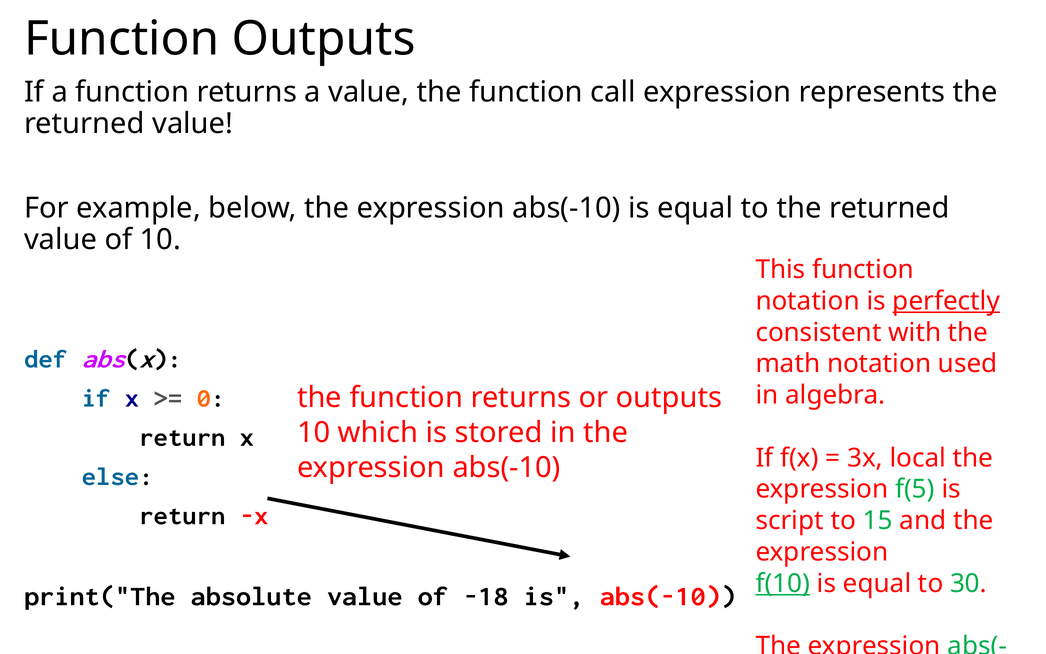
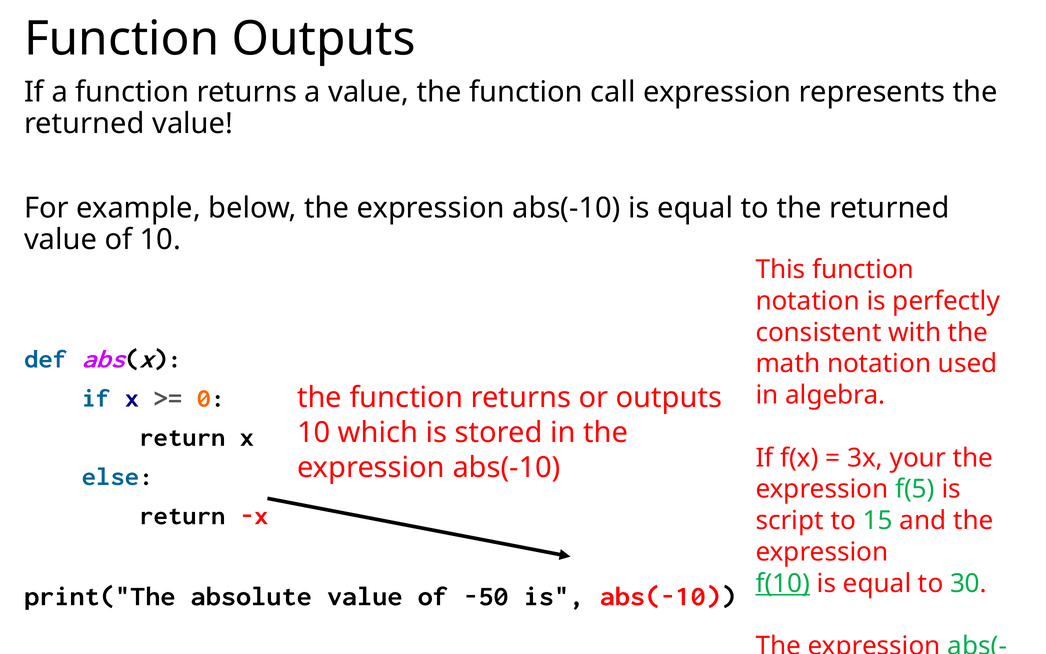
perfectly underline: present -> none (946, 301)
local: local -> your (918, 458)
-18: -18 -> -50 (486, 596)
